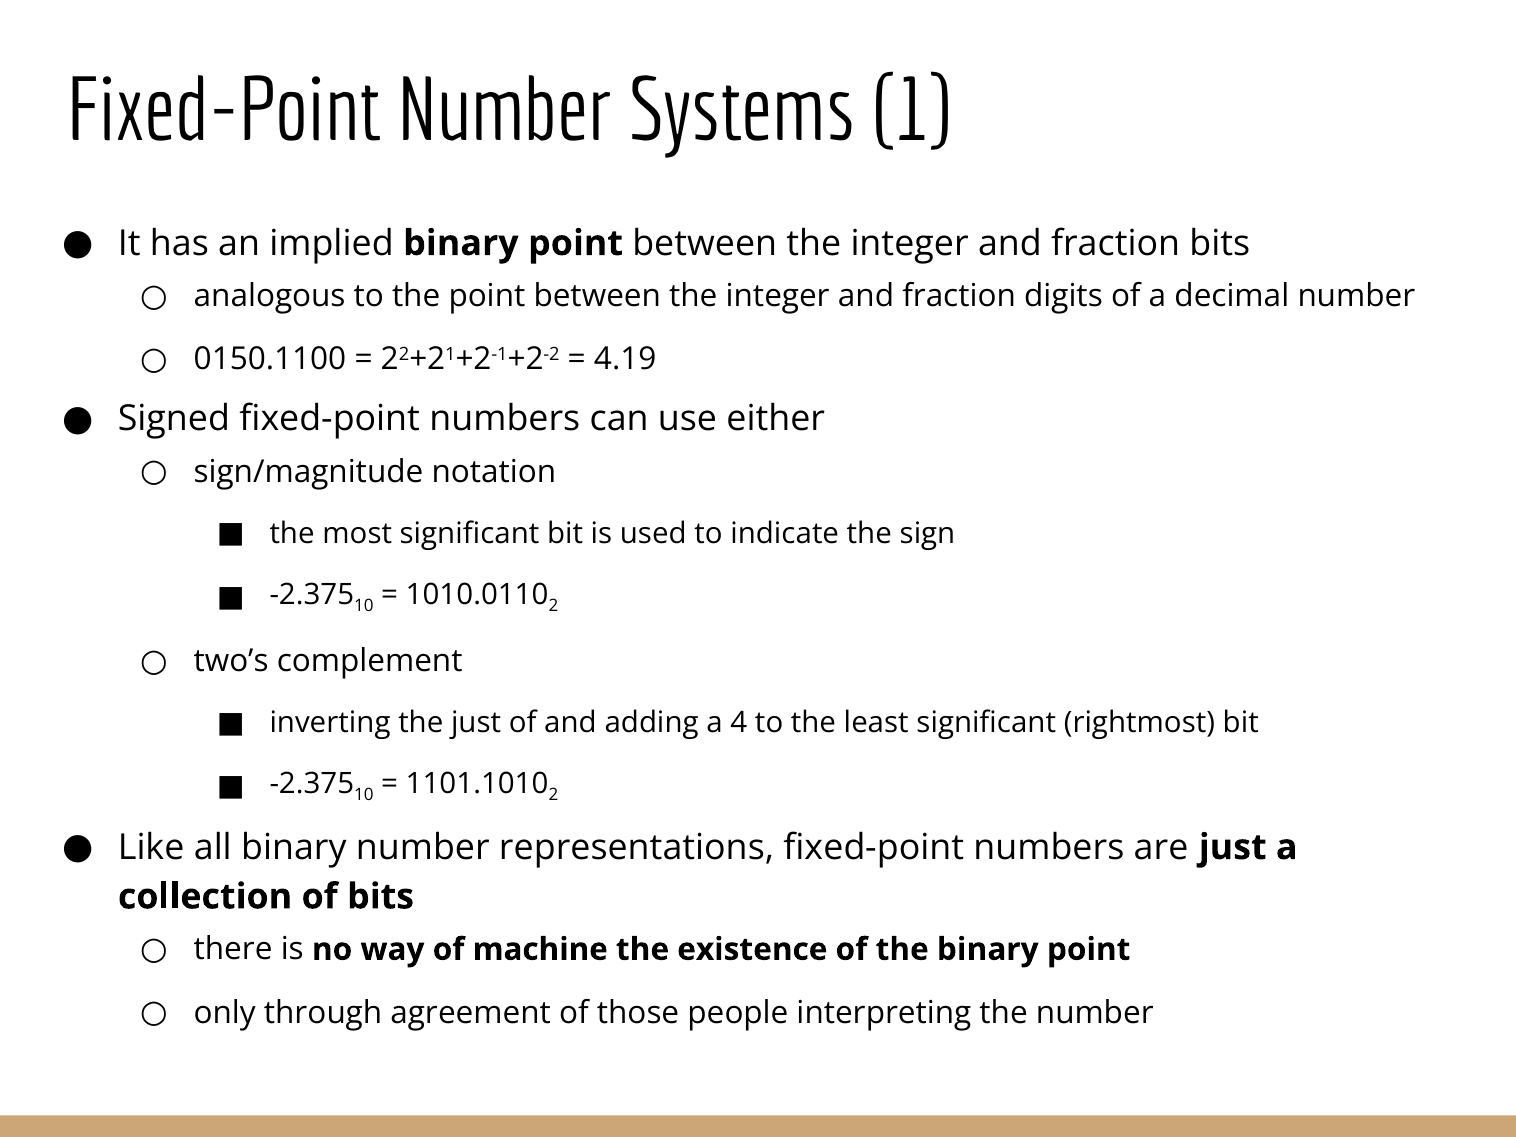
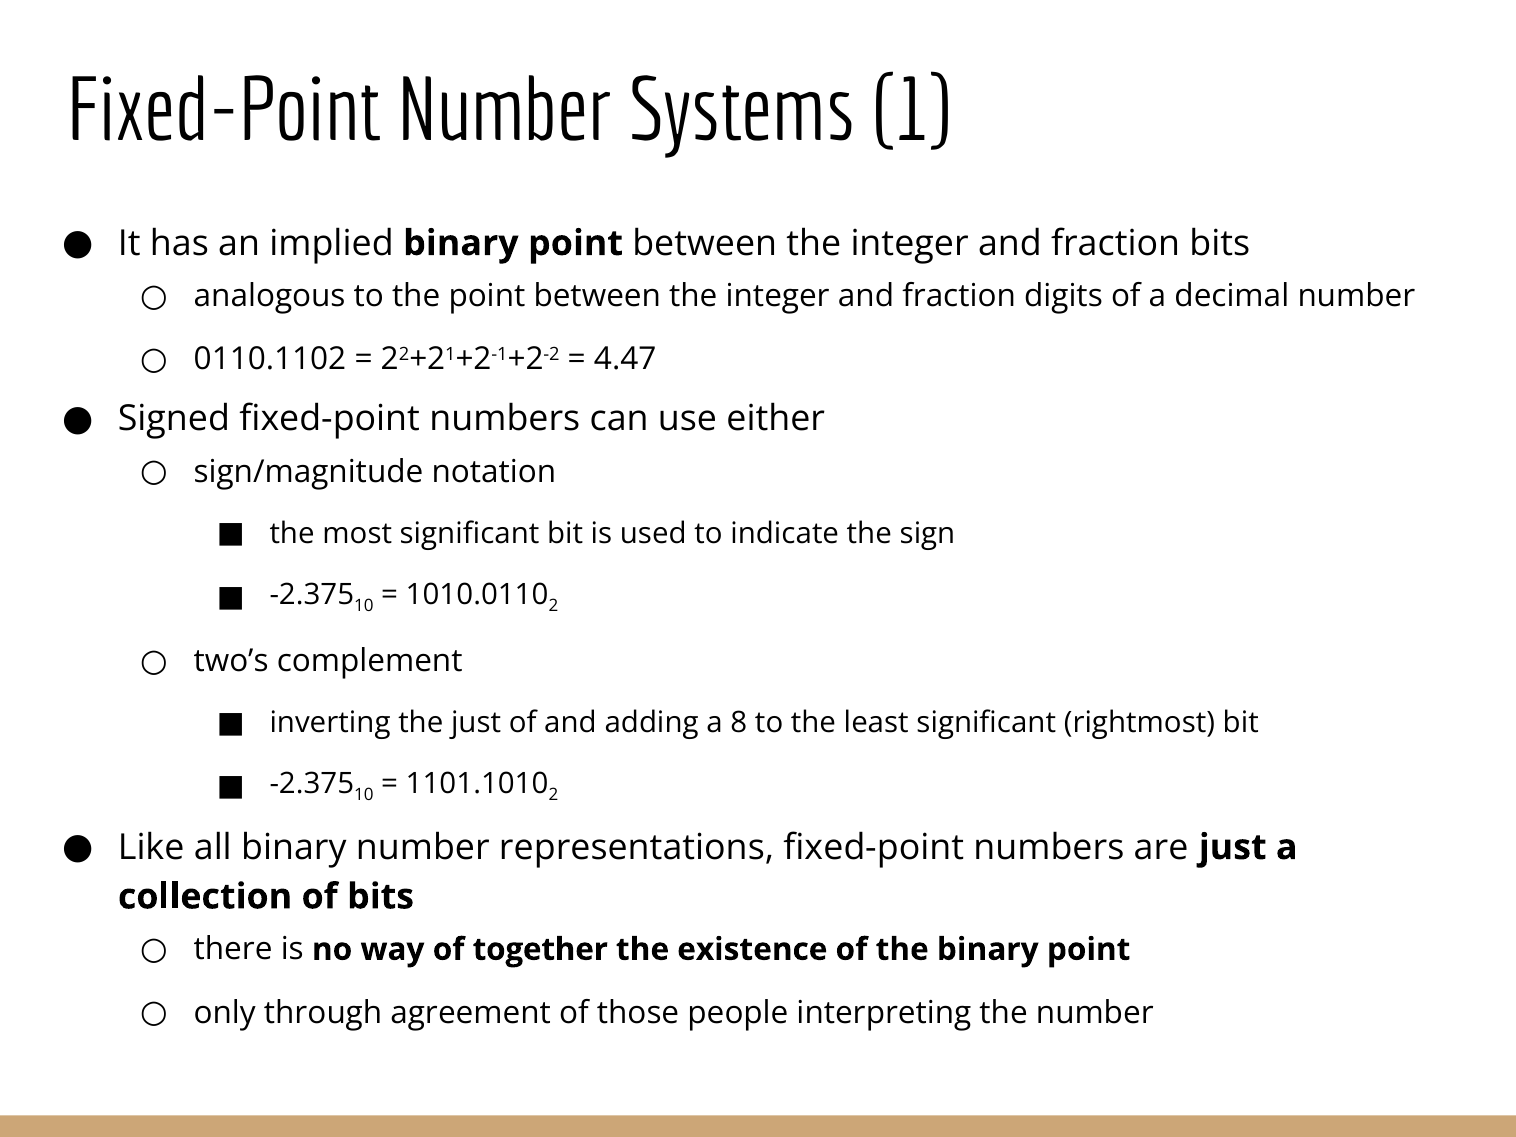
0150.1100: 0150.1100 -> 0110.1102 (270, 359)
4.19: 4.19 -> 4.47 (625, 359)
4: 4 -> 8 (739, 723)
machine: machine -> together (540, 949)
